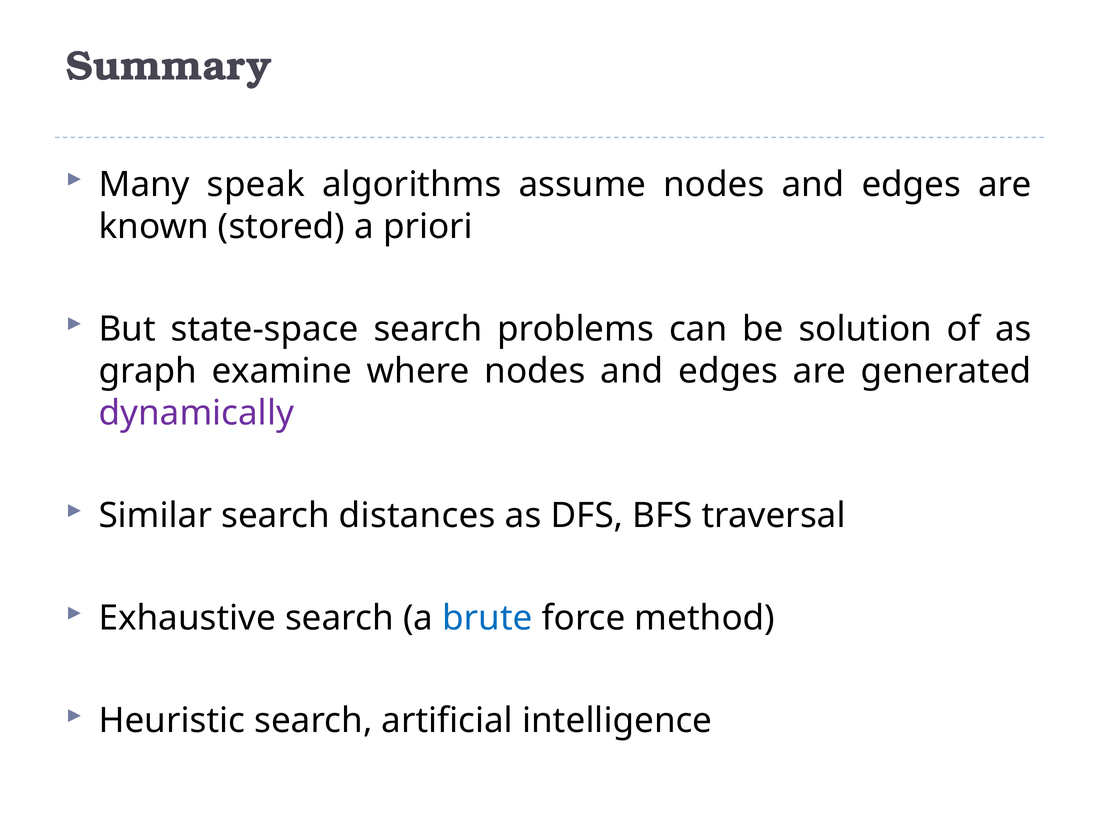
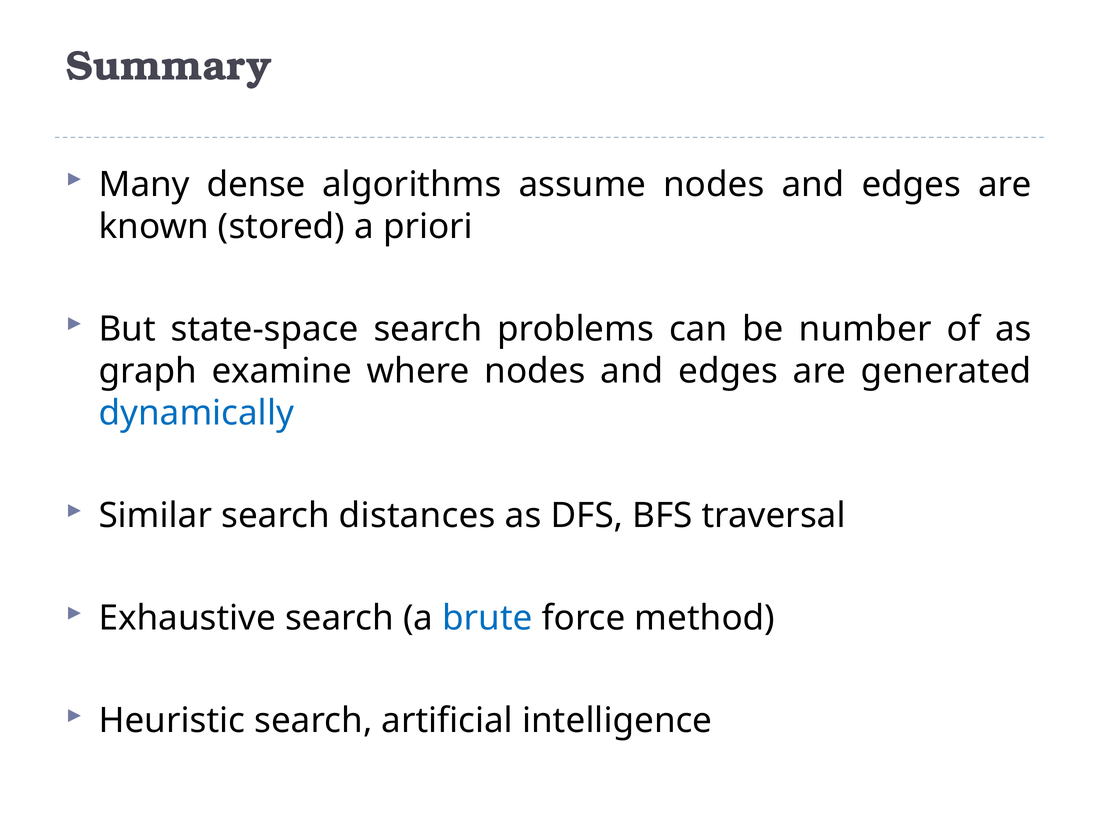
speak: speak -> dense (256, 185)
solution: solution -> number (865, 329)
dynamically colour: purple -> blue (196, 413)
